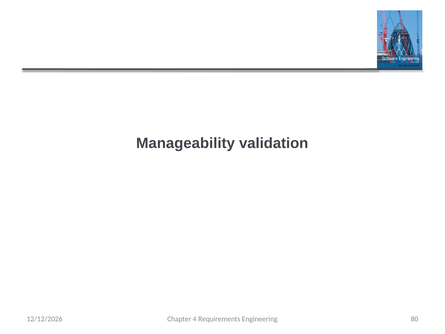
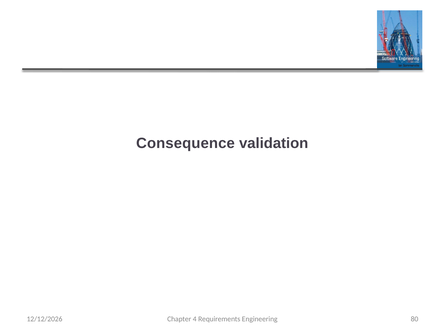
Manageability: Manageability -> Consequence (185, 143)
